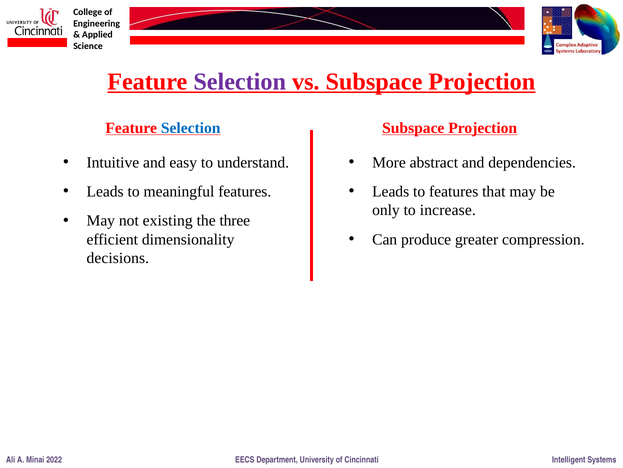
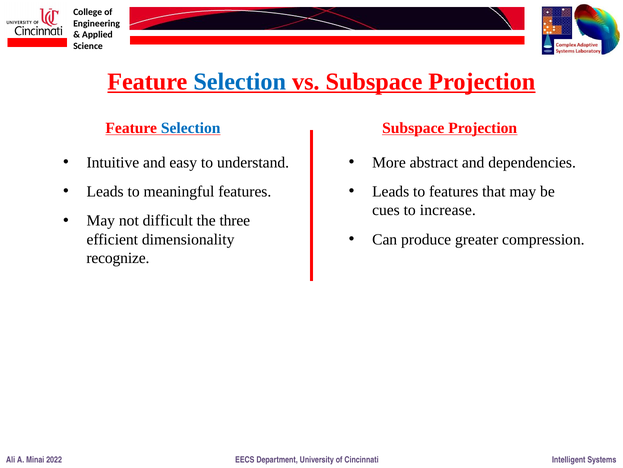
Selection colour: purple -> blue (240, 82)
only: only -> cues (386, 210)
existing: existing -> difficult (168, 220)
decisions: decisions -> recognize (118, 258)
